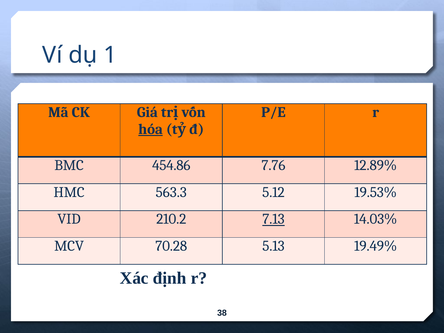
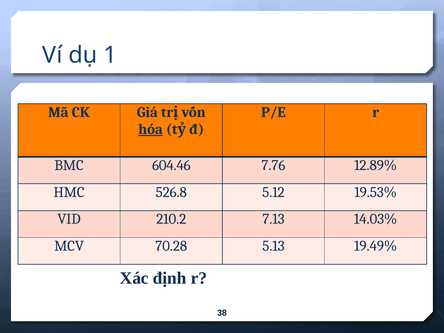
454.86: 454.86 -> 604.46 (171, 165)
563.3: 563.3 -> 526.8 (171, 192)
7.13 underline: present -> none (273, 219)
